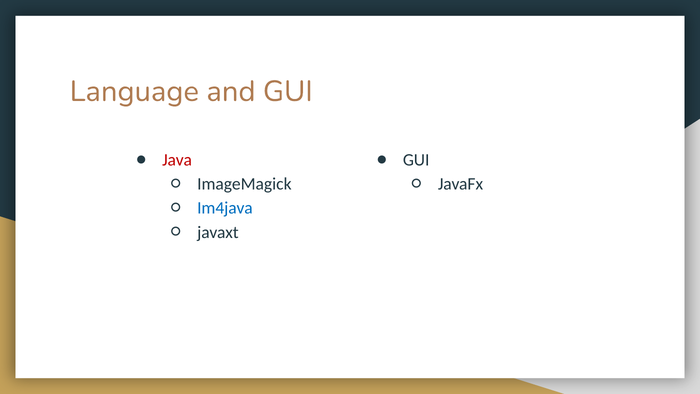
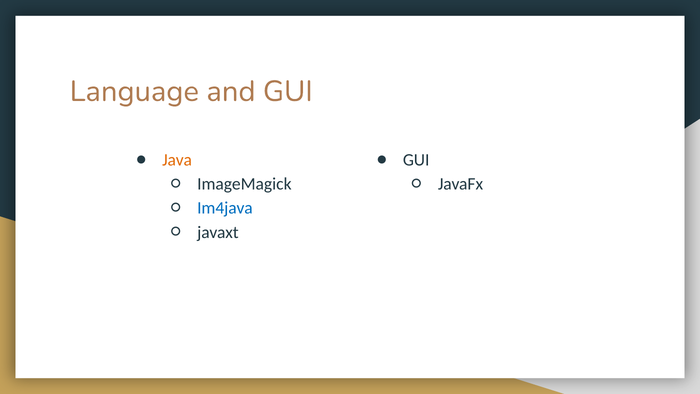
Java colour: red -> orange (177, 160)
